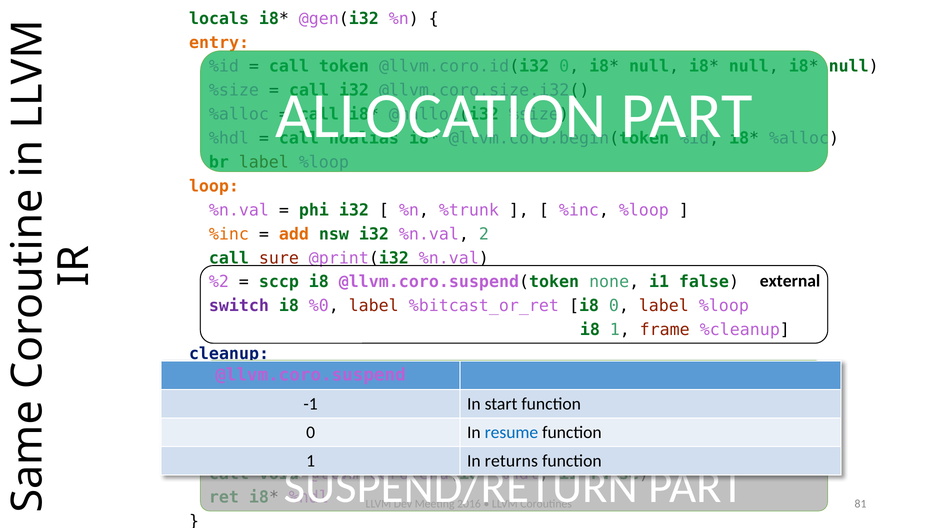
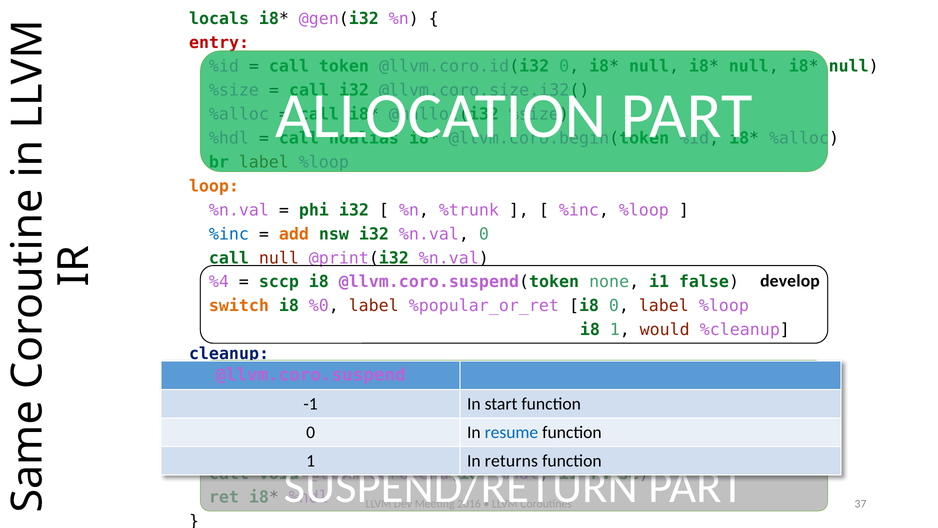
entry colour: orange -> red (219, 42)
%inc colour: orange -> blue (229, 234)
%n.val 2: 2 -> 0 (484, 234)
call sure: sure -> null (279, 258)
external: external -> develop (790, 281)
%2: %2 -> %4 (219, 282)
switch colour: purple -> orange (239, 306)
%bitcast_or_ret: %bitcast_or_ret -> %popular_or_ret (484, 306)
frame: frame -> would (665, 330)
81: 81 -> 37 (861, 504)
